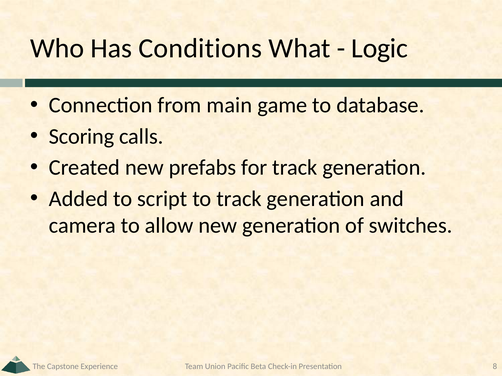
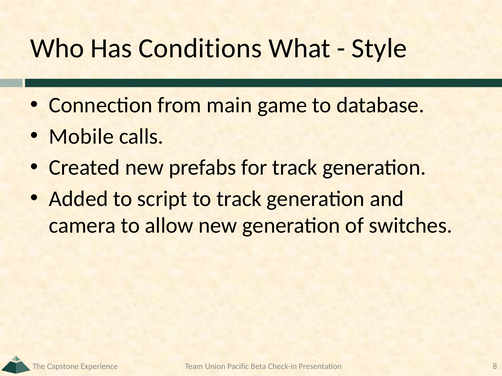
Logic: Logic -> Style (379, 48)
Scoring: Scoring -> Mobile (81, 137)
